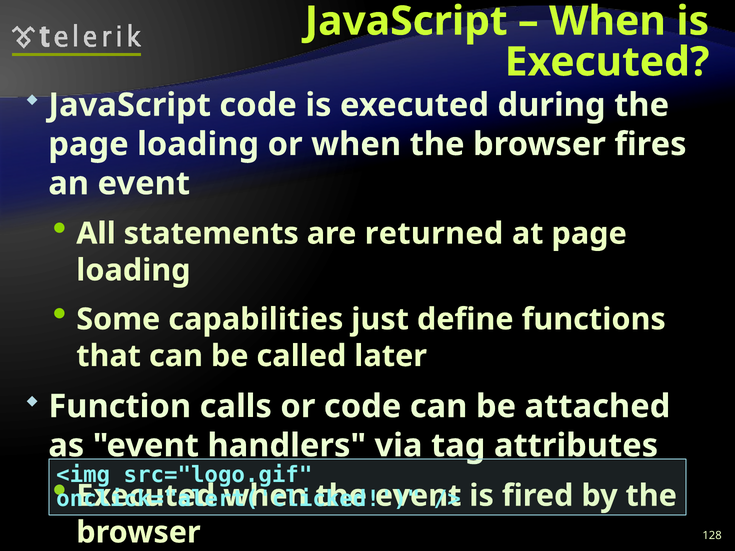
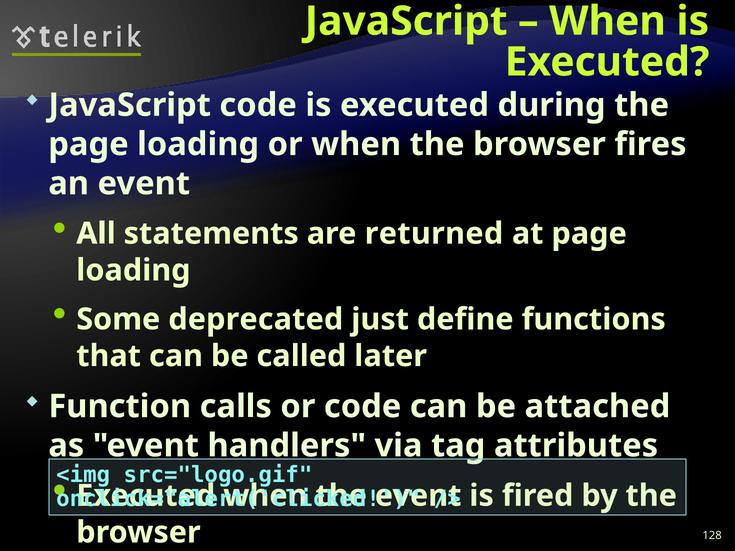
capabilities: capabilities -> deprecated (256, 319)
